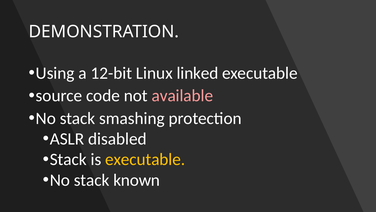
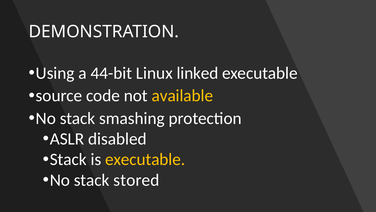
12-bit: 12-bit -> 44-bit (111, 73)
available colour: pink -> yellow (182, 96)
known: known -> stored (136, 180)
